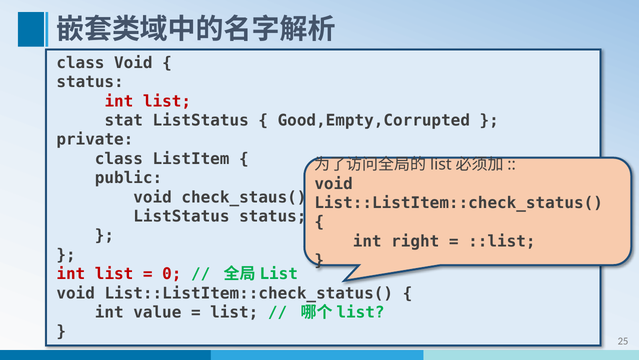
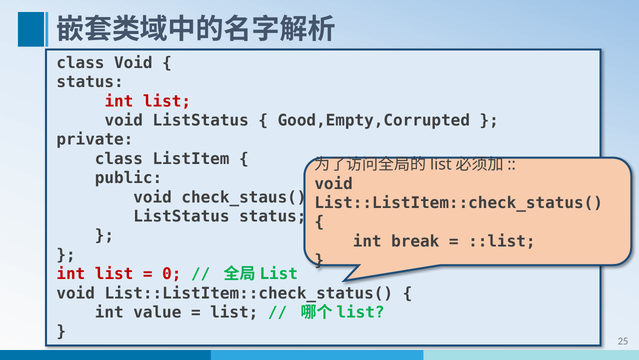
stat: stat -> void (124, 120)
right: right -> break (415, 241)
